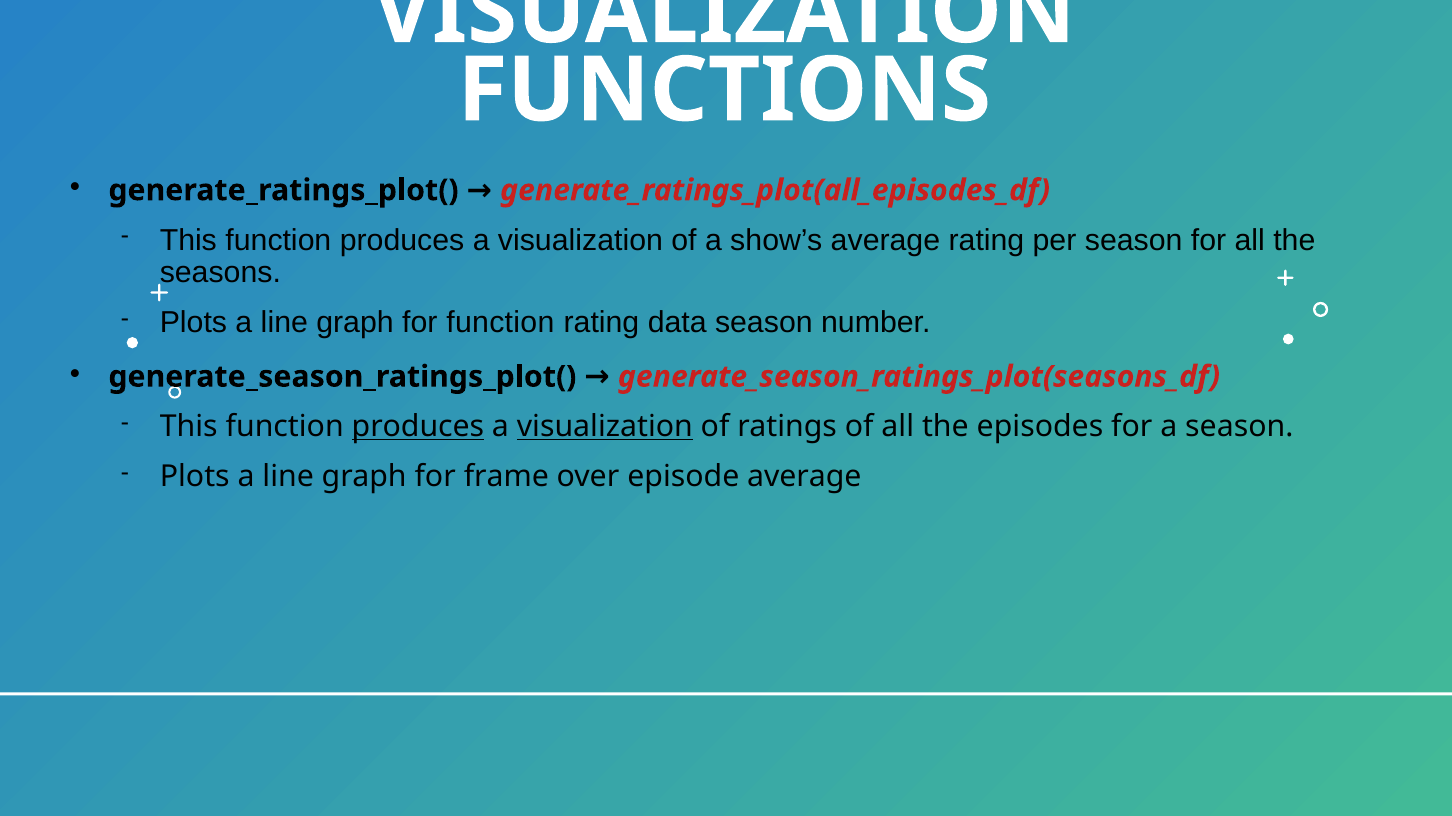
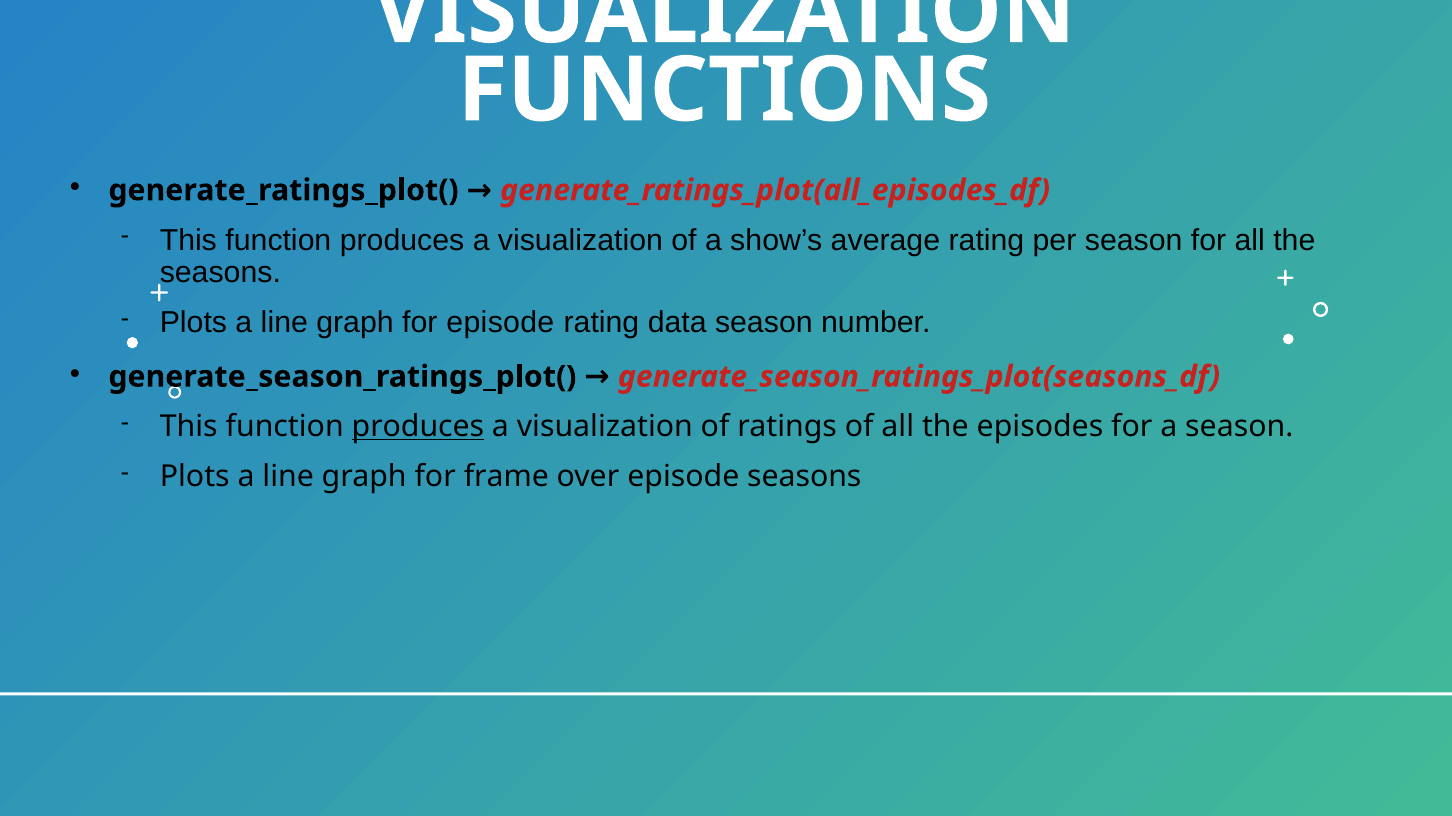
for function: function -> episode (500, 323)
visualization underline: present -> none (605, 427)
episode average: average -> seasons (804, 477)
